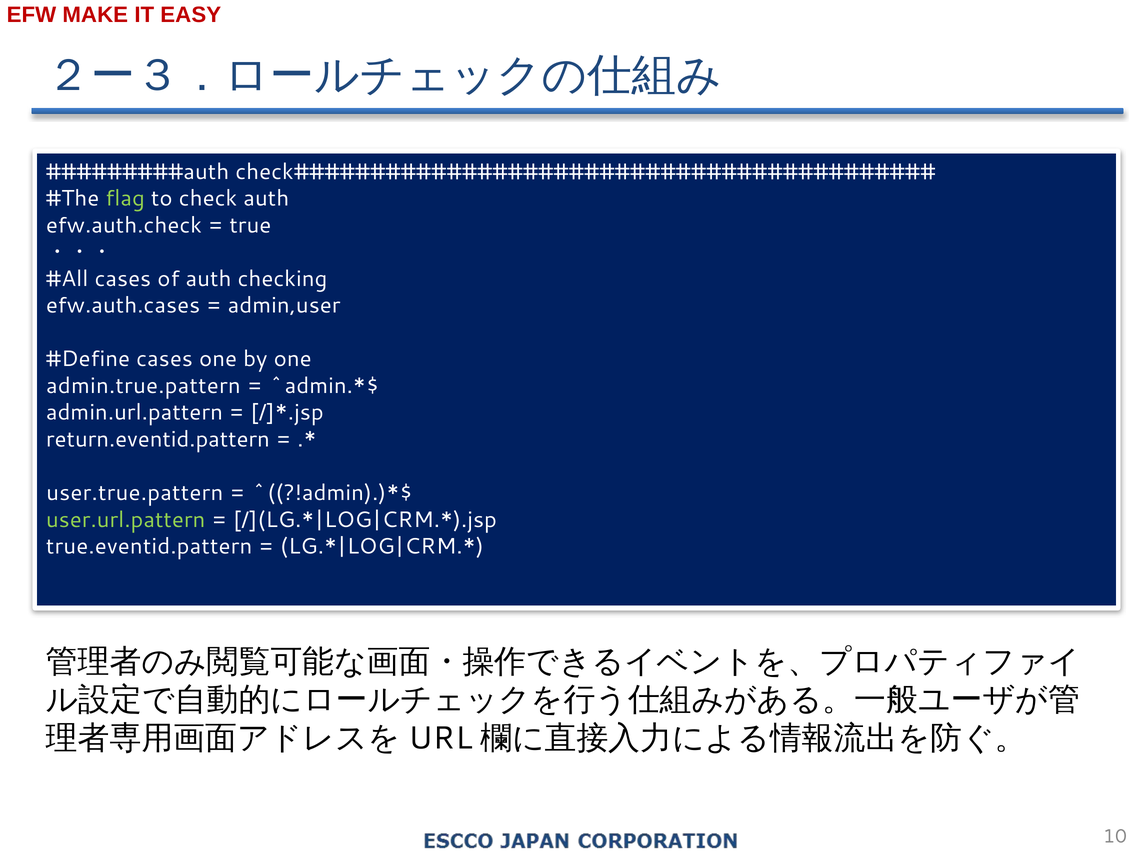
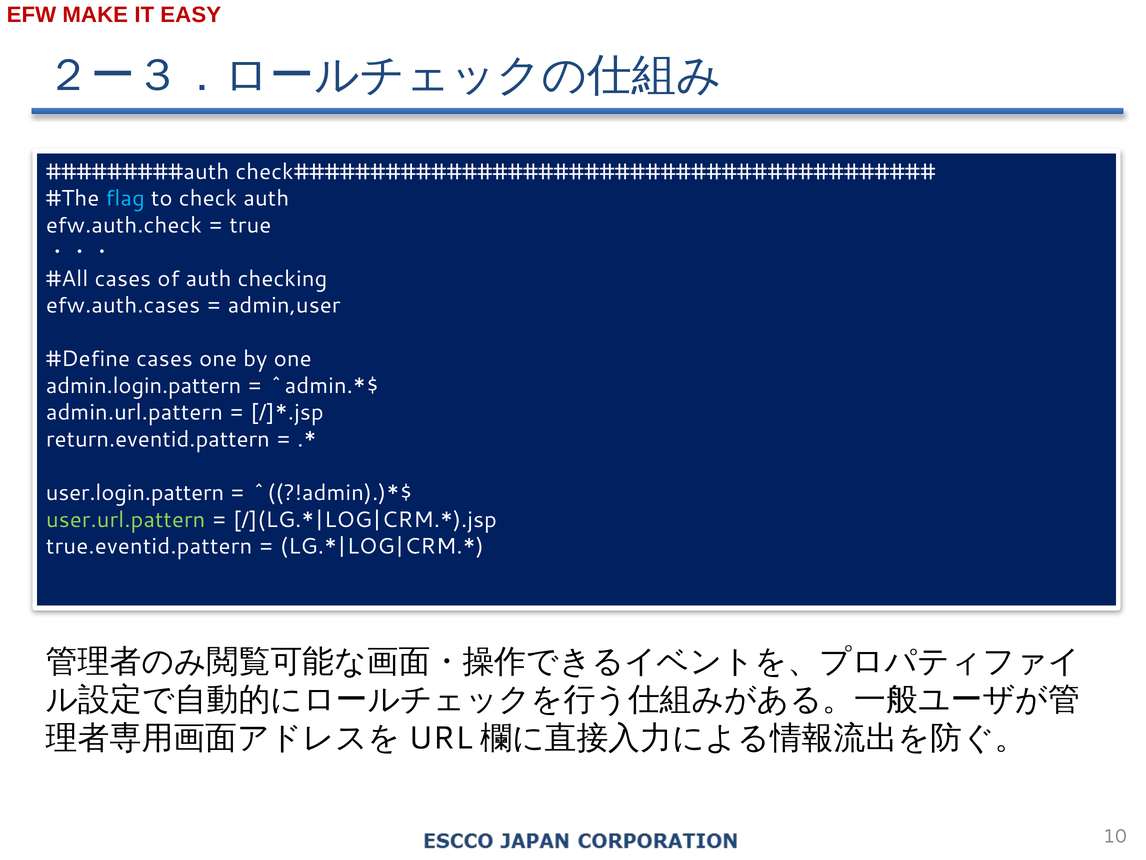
flag colour: light green -> light blue (125, 198)
admin.true.pattern: admin.true.pattern -> admin.login.pattern (144, 386)
user.true.pattern: user.true.pattern -> user.login.pattern (135, 493)
